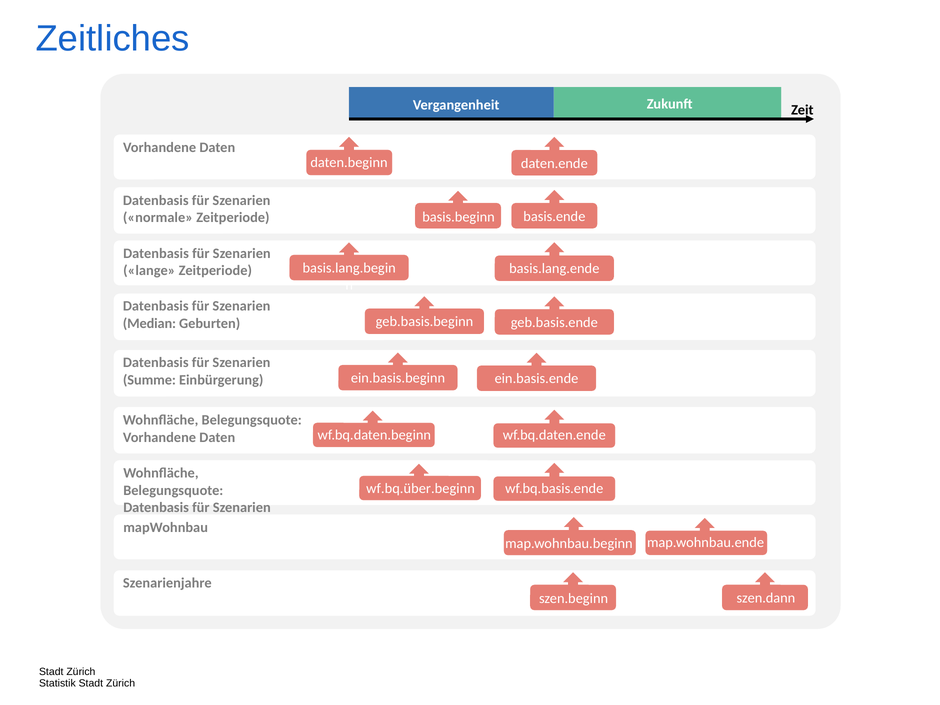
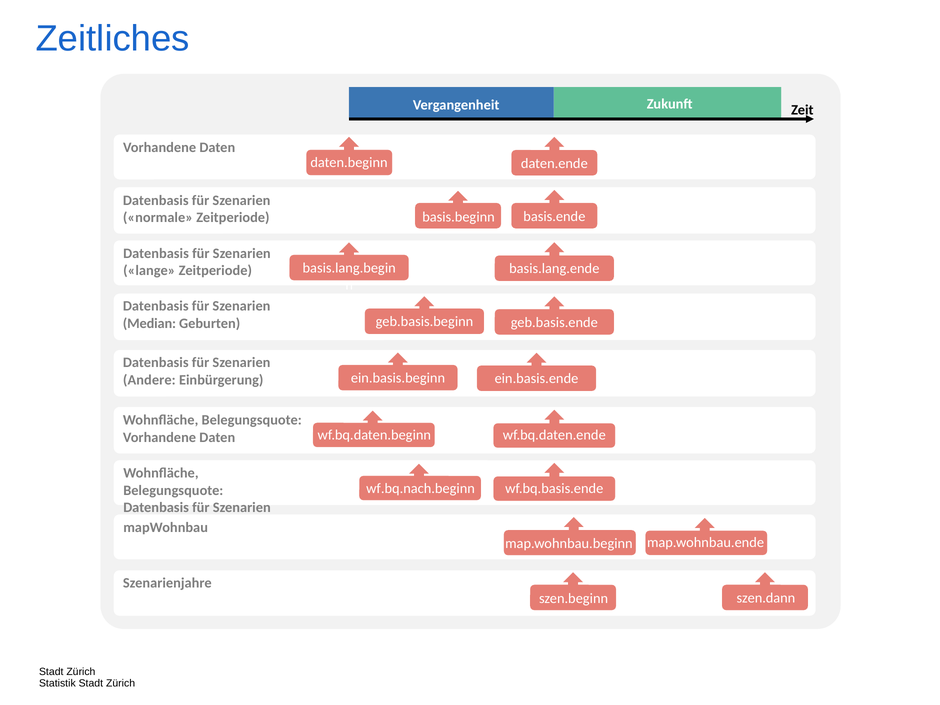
Summe: Summe -> Andere (149, 380)
wf.bq.über.beginn: wf.bq.über.beginn -> wf.bq.nach.beginn (421, 488)
